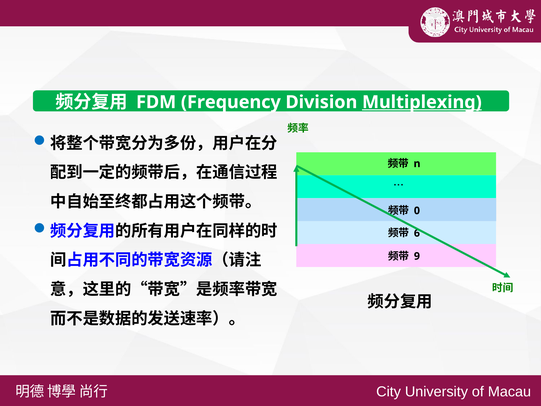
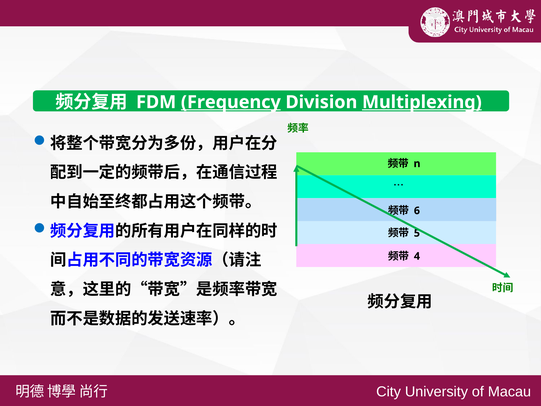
Frequency underline: none -> present (231, 102)
0: 0 -> 6 (417, 211)
6: 6 -> 5 (417, 233)
9: 9 -> 4 (417, 256)
